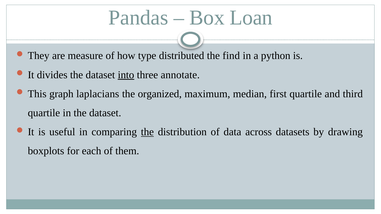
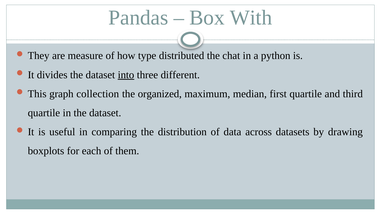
Loan: Loan -> With (251, 18)
find: find -> chat (231, 56)
annotate: annotate -> different (180, 75)
laplacians: laplacians -> collection (98, 94)
the underline: present -> none (147, 132)
